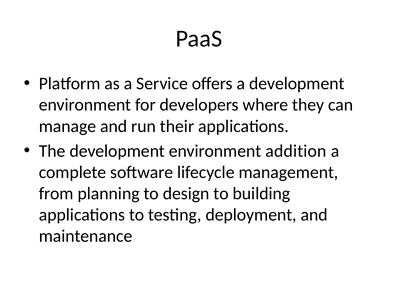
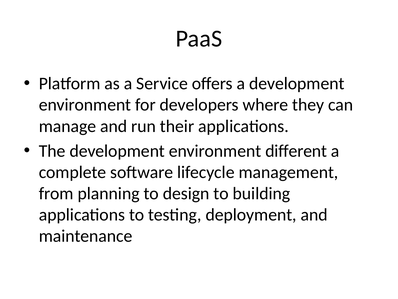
addition: addition -> different (296, 151)
